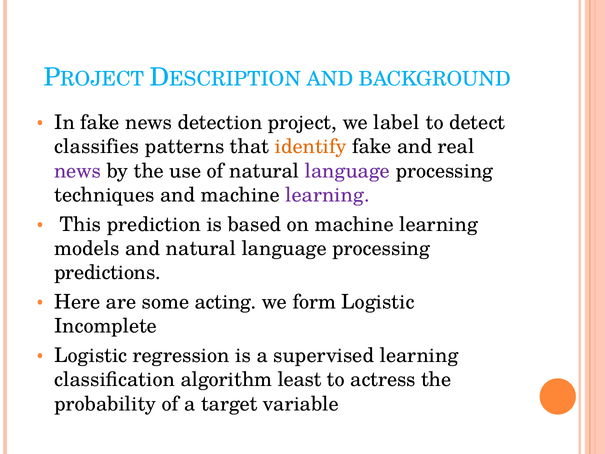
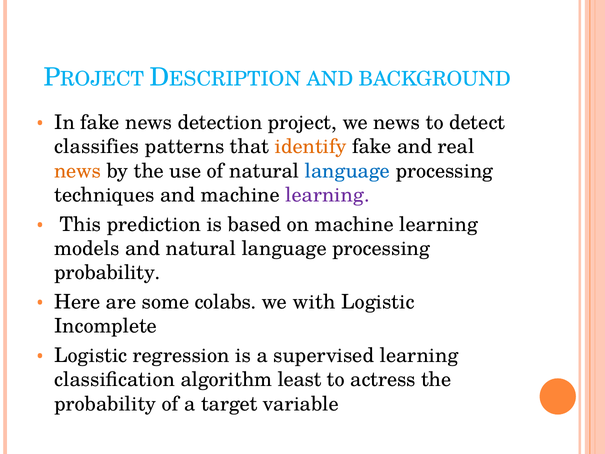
we label: label -> news (397, 122)
news colour: purple -> orange (78, 171)
language colour: purple -> blue (347, 171)
predictions: predictions -> probability (107, 273)
acting: acting -> colabs (226, 302)
form: form -> with (314, 302)
